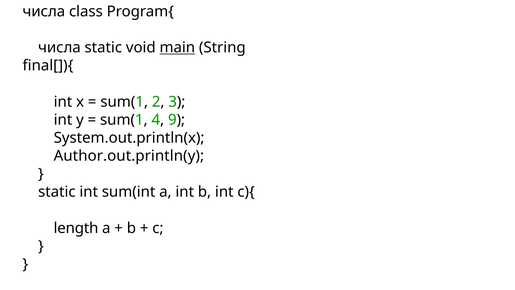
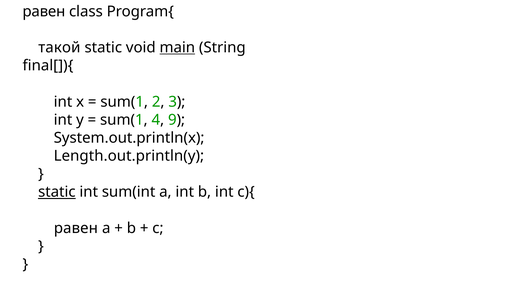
числа: числа -> равен (44, 11)
числа: числа -> такой (59, 47)
Author.out.println(y: Author.out.println(y -> Length.out.println(y (129, 156)
static underline: none -> present (57, 192)
length: length -> равен (76, 228)
